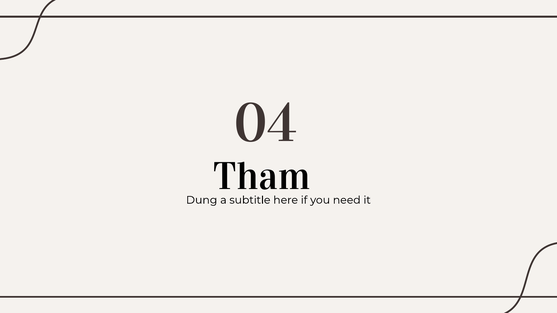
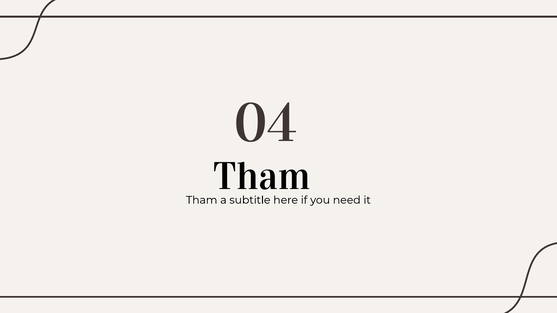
Dung: Dung -> Tham (202, 200)
